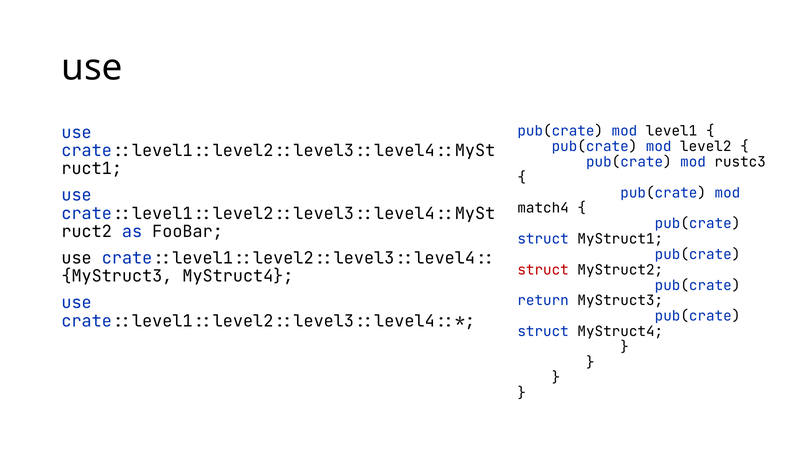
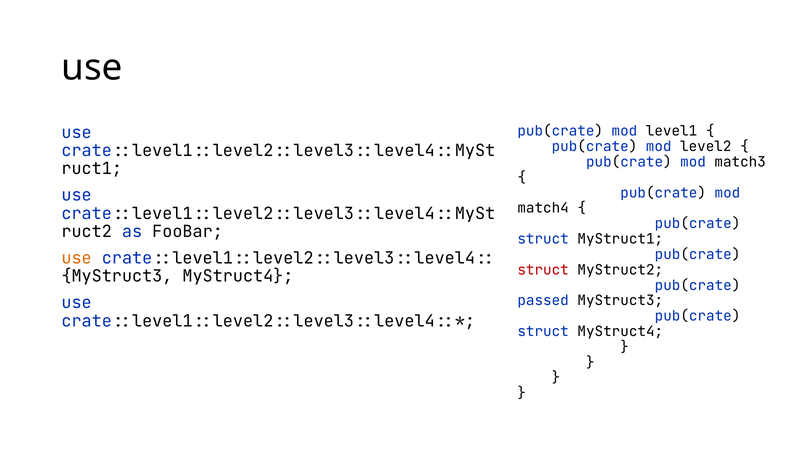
rustc3: rustc3 -> match3 (740, 162)
use colour: black -> orange (77, 258)
return: return -> passed (543, 301)
